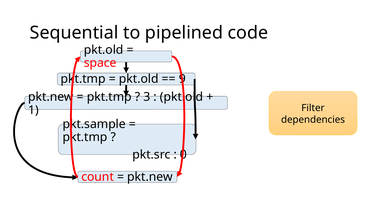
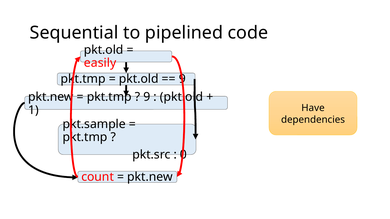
space: space -> easily (100, 63)
3: 3 -> 9 (147, 97)
Filter: Filter -> Have (313, 108)
